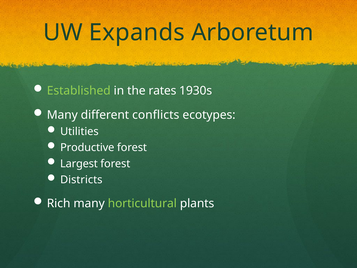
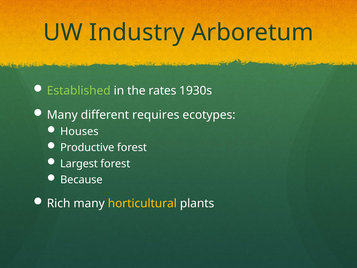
Expands: Expands -> Industry (137, 32)
conflicts: conflicts -> requires (156, 115)
Utilities: Utilities -> Houses (79, 131)
Districts: Districts -> Because (81, 180)
horticultural colour: light green -> yellow (142, 203)
